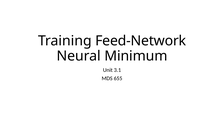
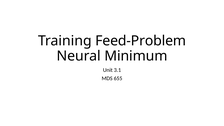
Feed-Network: Feed-Network -> Feed-Problem (141, 41)
